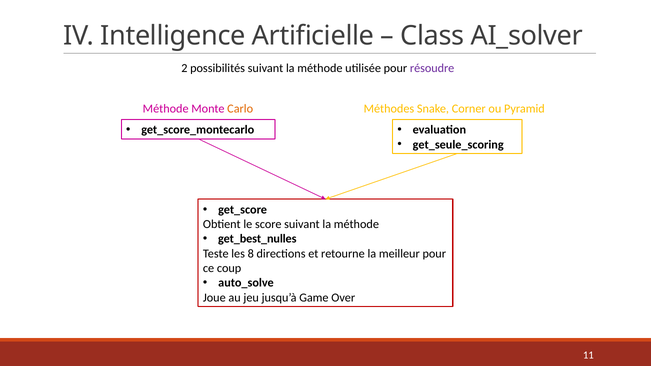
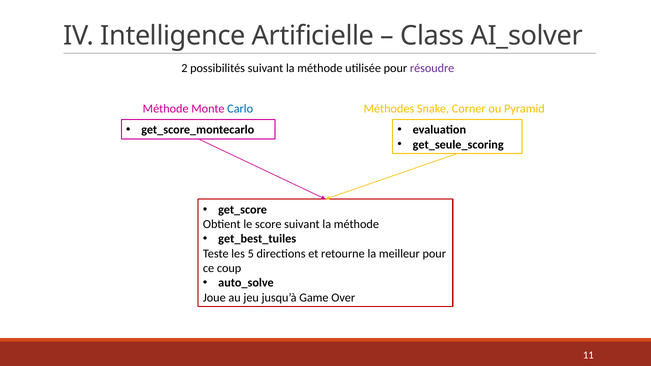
Carlo colour: orange -> blue (240, 109)
get_best_nulles: get_best_nulles -> get_best_tuiles (257, 239)
8: 8 -> 5 (251, 254)
